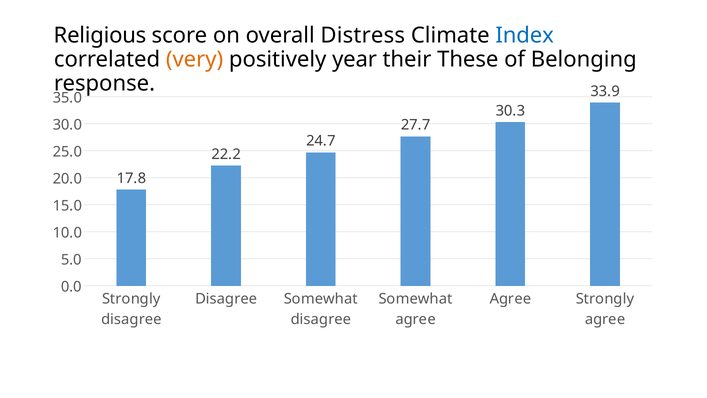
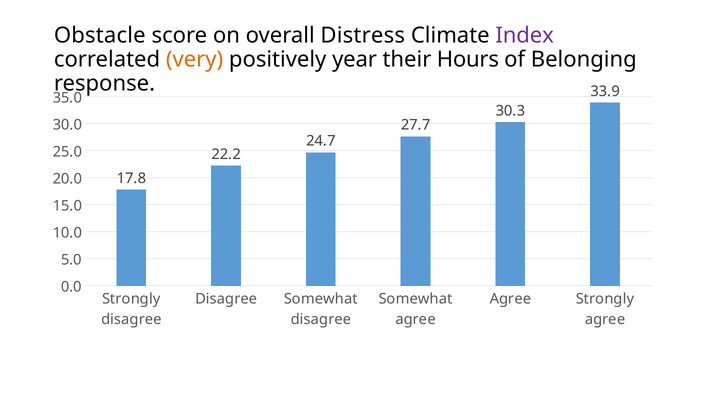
Religious: Religious -> Obstacle (100, 36)
Index colour: blue -> purple (525, 36)
These: These -> Hours (468, 59)
